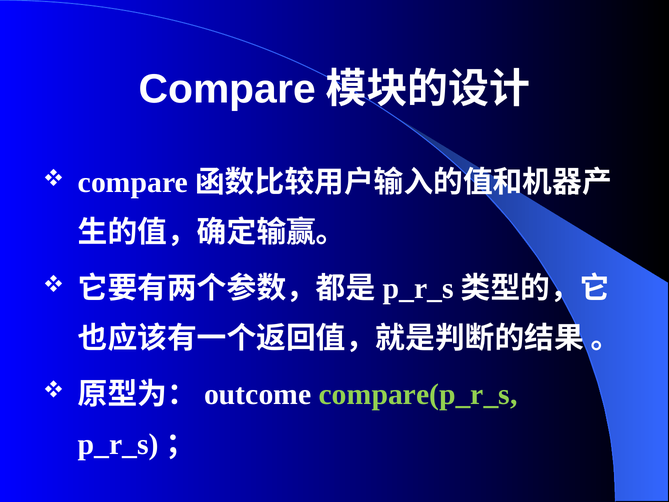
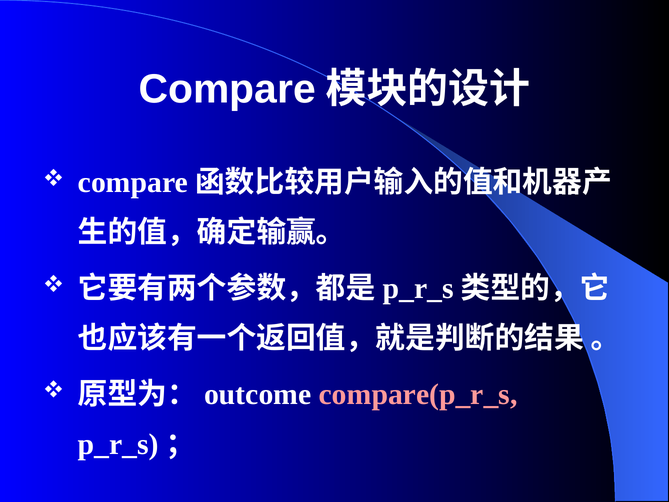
compare(p_r_s colour: light green -> pink (418, 394)
